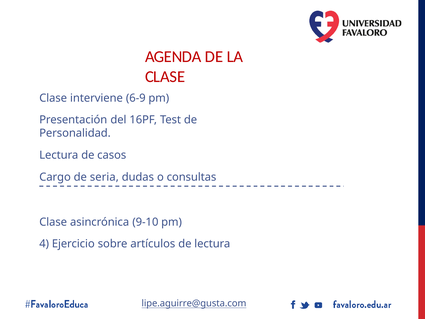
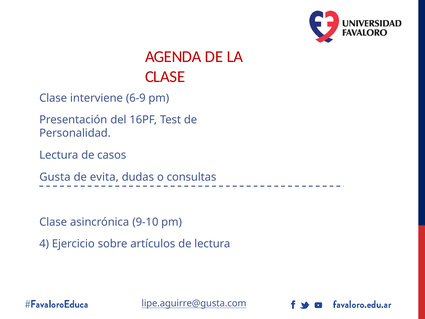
Cargo: Cargo -> Gusta (55, 177)
seria: seria -> evita (104, 177)
